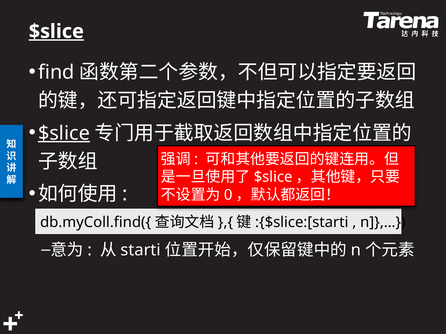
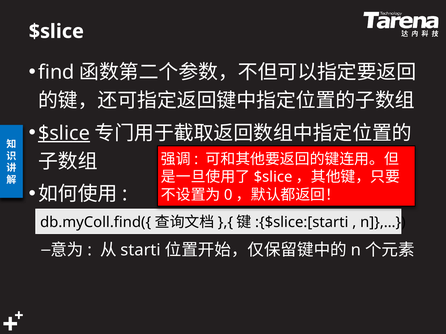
$slice underline: present -> none (56, 31)
